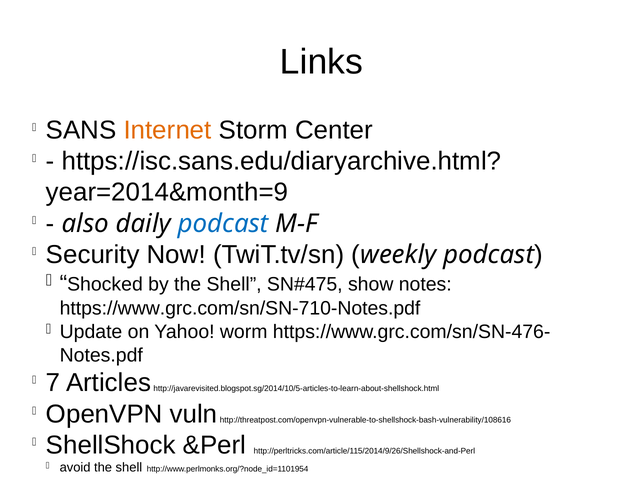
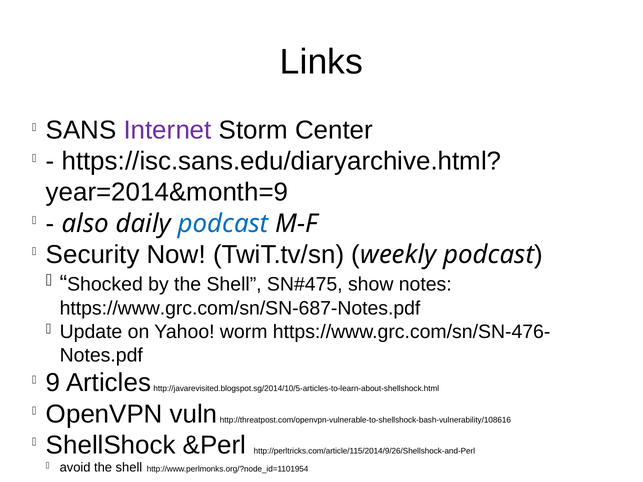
Internet colour: orange -> purple (168, 130)
https://www.grc.com/sn/SN-710-Notes.pdf: https://www.grc.com/sn/SN-710-Notes.pdf -> https://www.grc.com/sn/SN-687-Notes.pdf (240, 309)
7: 7 -> 9 (53, 383)
